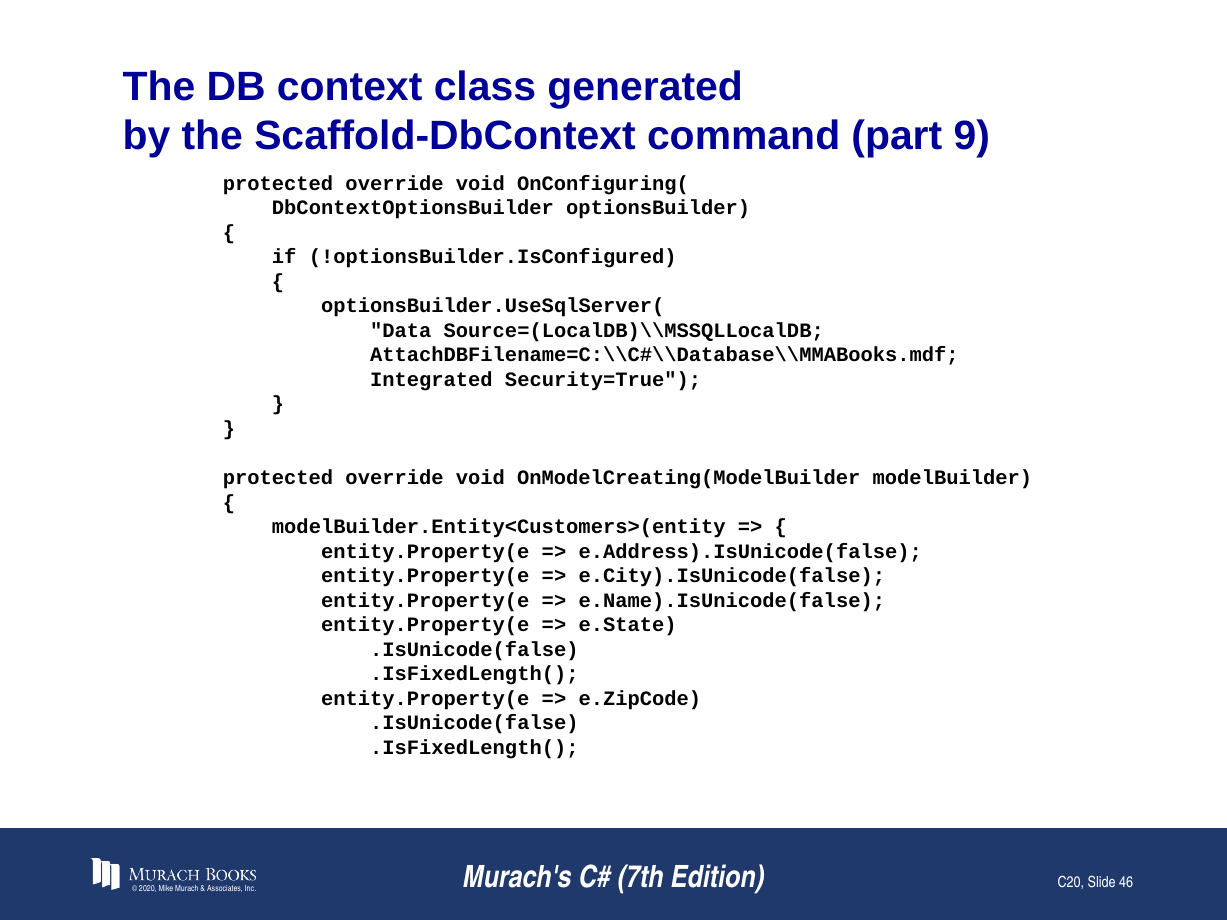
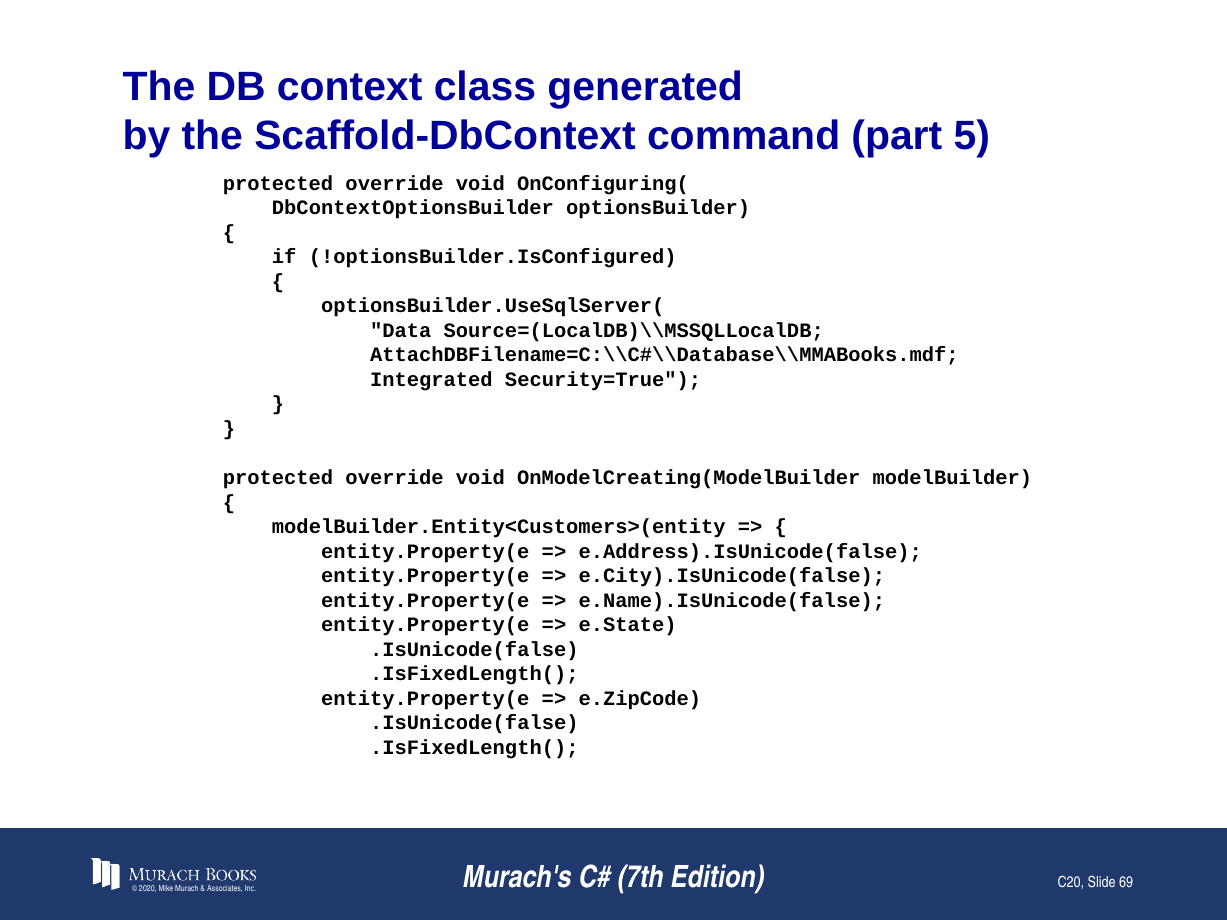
9: 9 -> 5 (972, 136)
46: 46 -> 69 (1126, 883)
